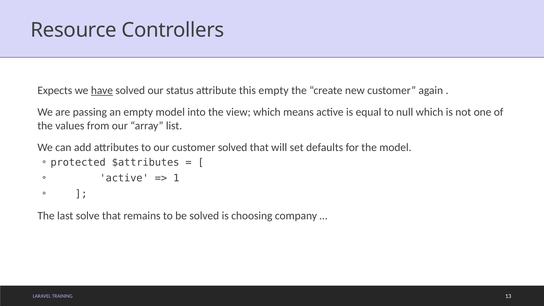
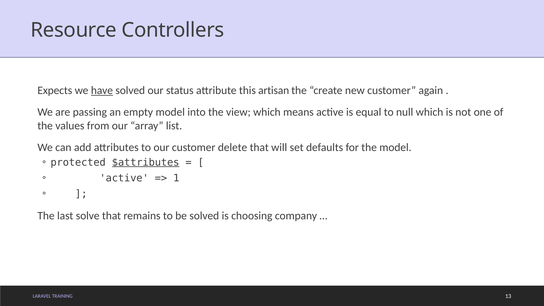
this empty: empty -> artisan (274, 91)
customer solved: solved -> delete (233, 147)
$attributes underline: none -> present (146, 162)
